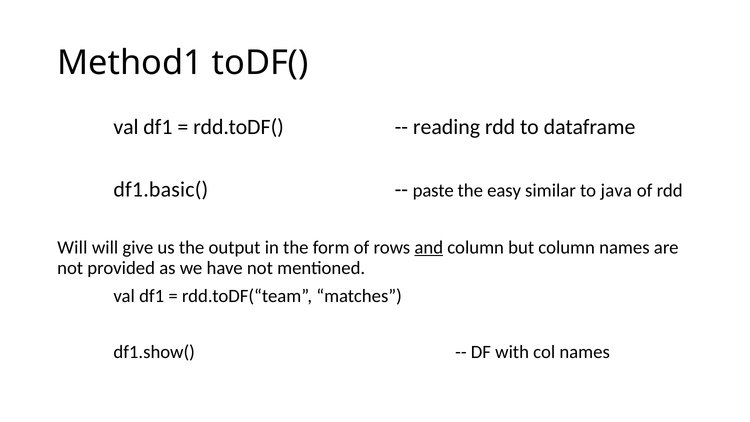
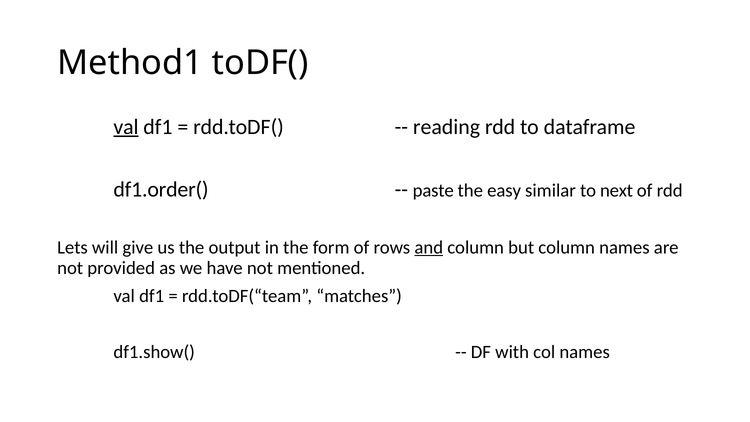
val underline: none -> present (126, 127)
df1.basic(: df1.basic( -> df1.order( (161, 190)
java: java -> next (617, 191)
Will: Will -> Lets (72, 248)
